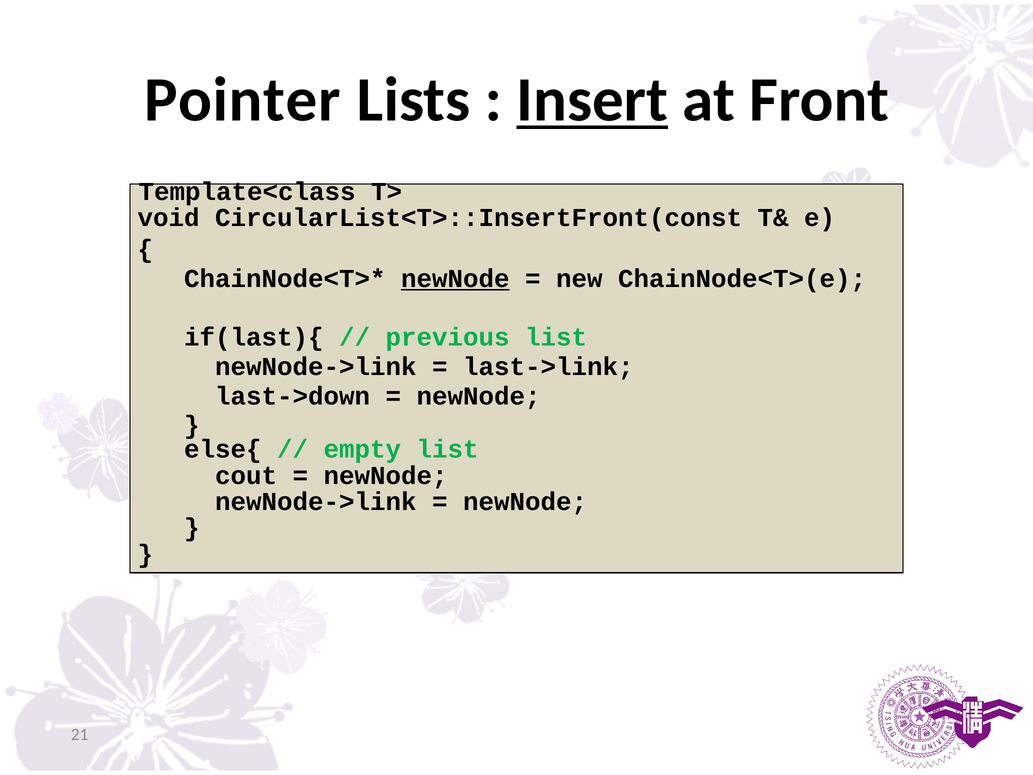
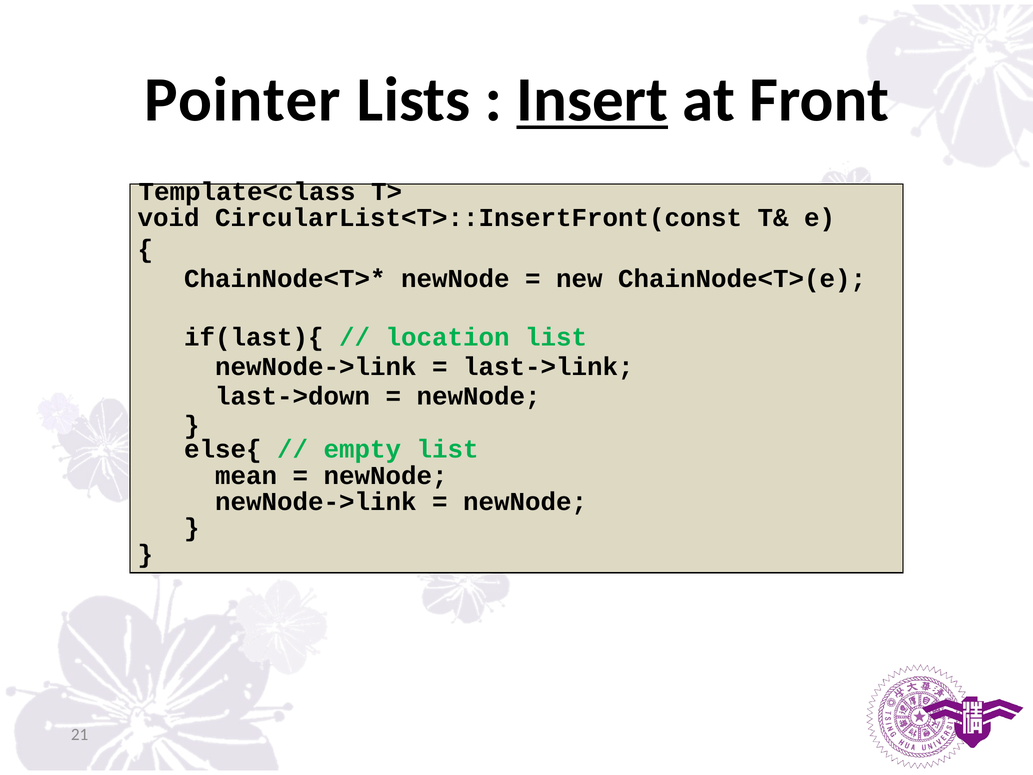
newNode underline: present -> none (455, 279)
previous: previous -> location (448, 337)
cout: cout -> mean (246, 475)
